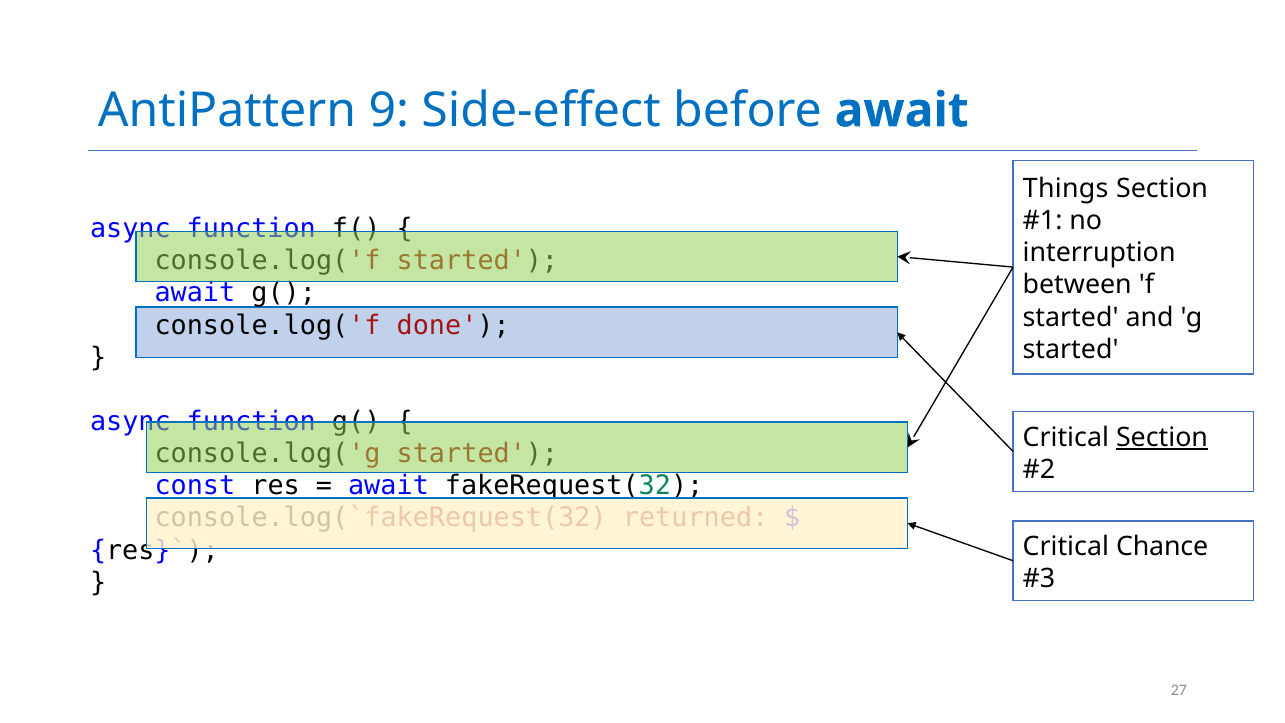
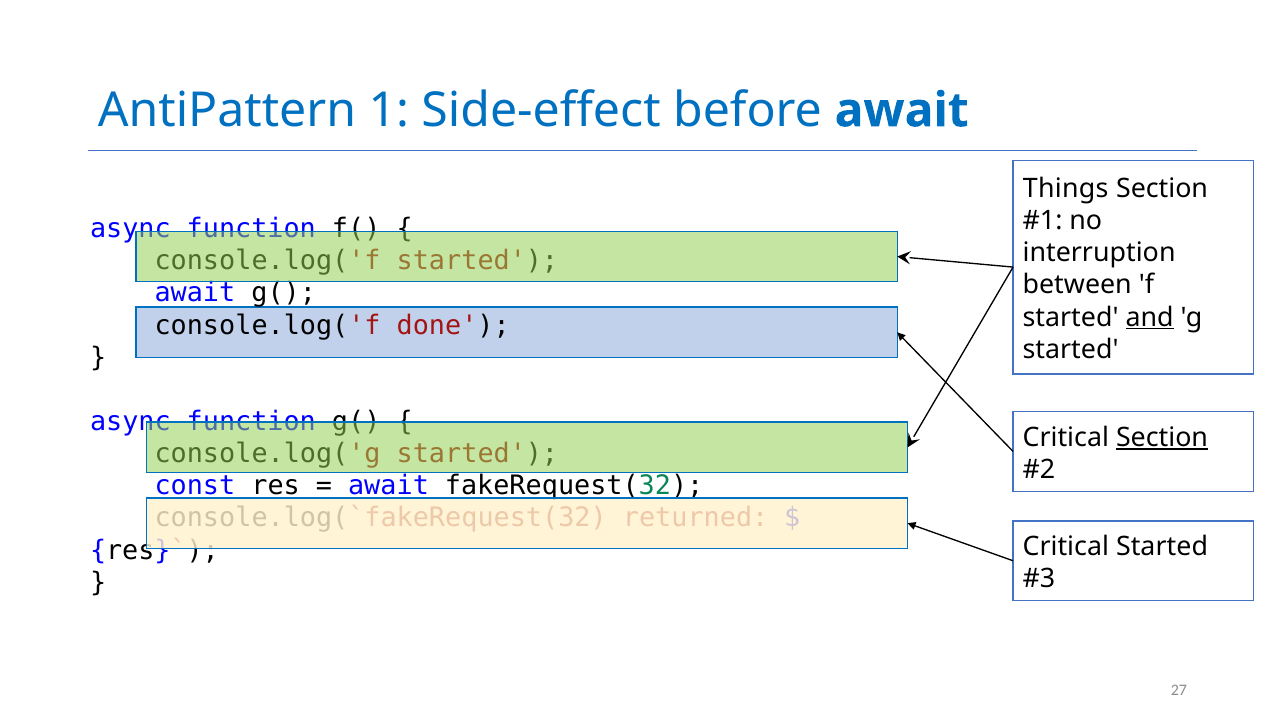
9: 9 -> 1 (389, 110)
and underline: none -> present (1150, 317)
Critical Chance: Chance -> Started (1162, 546)
